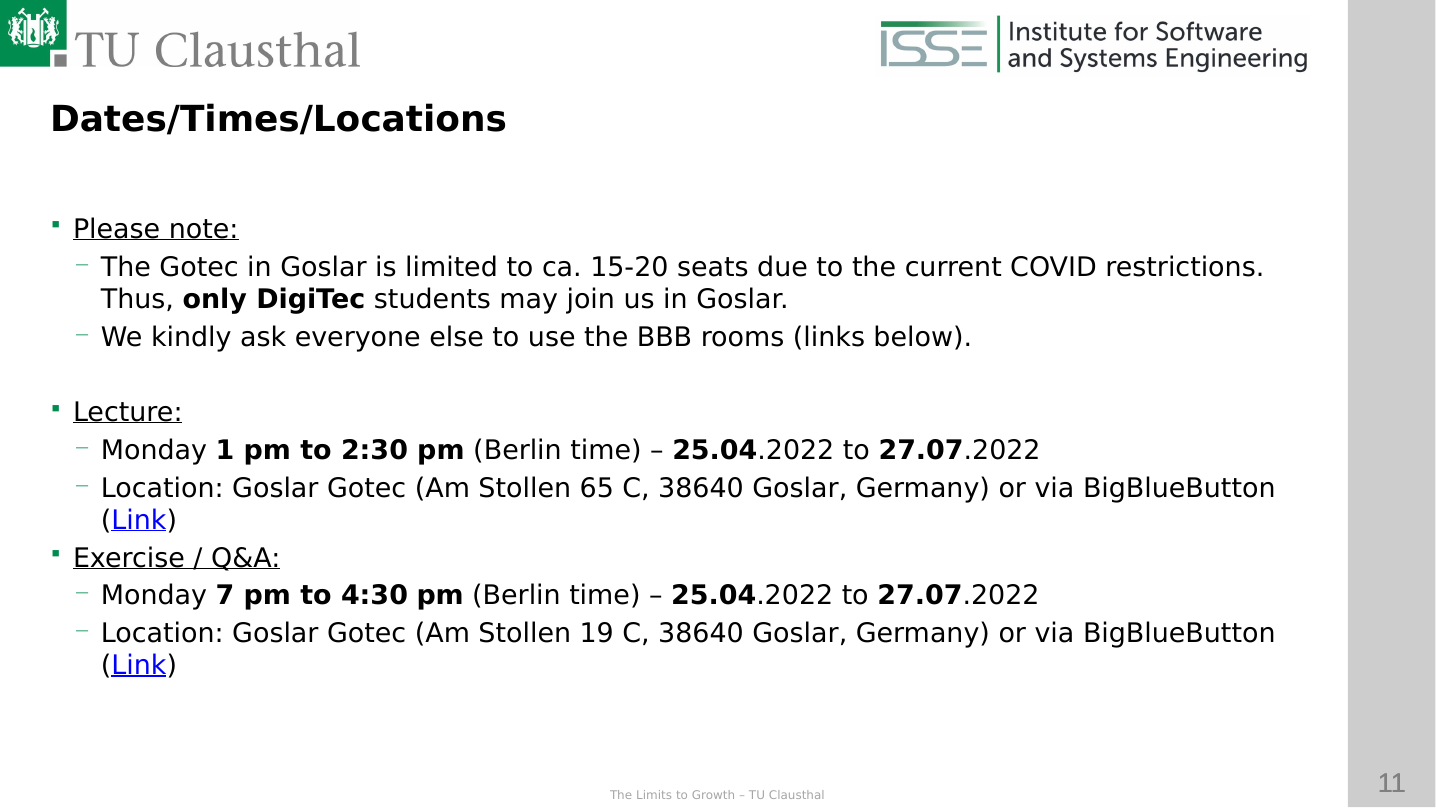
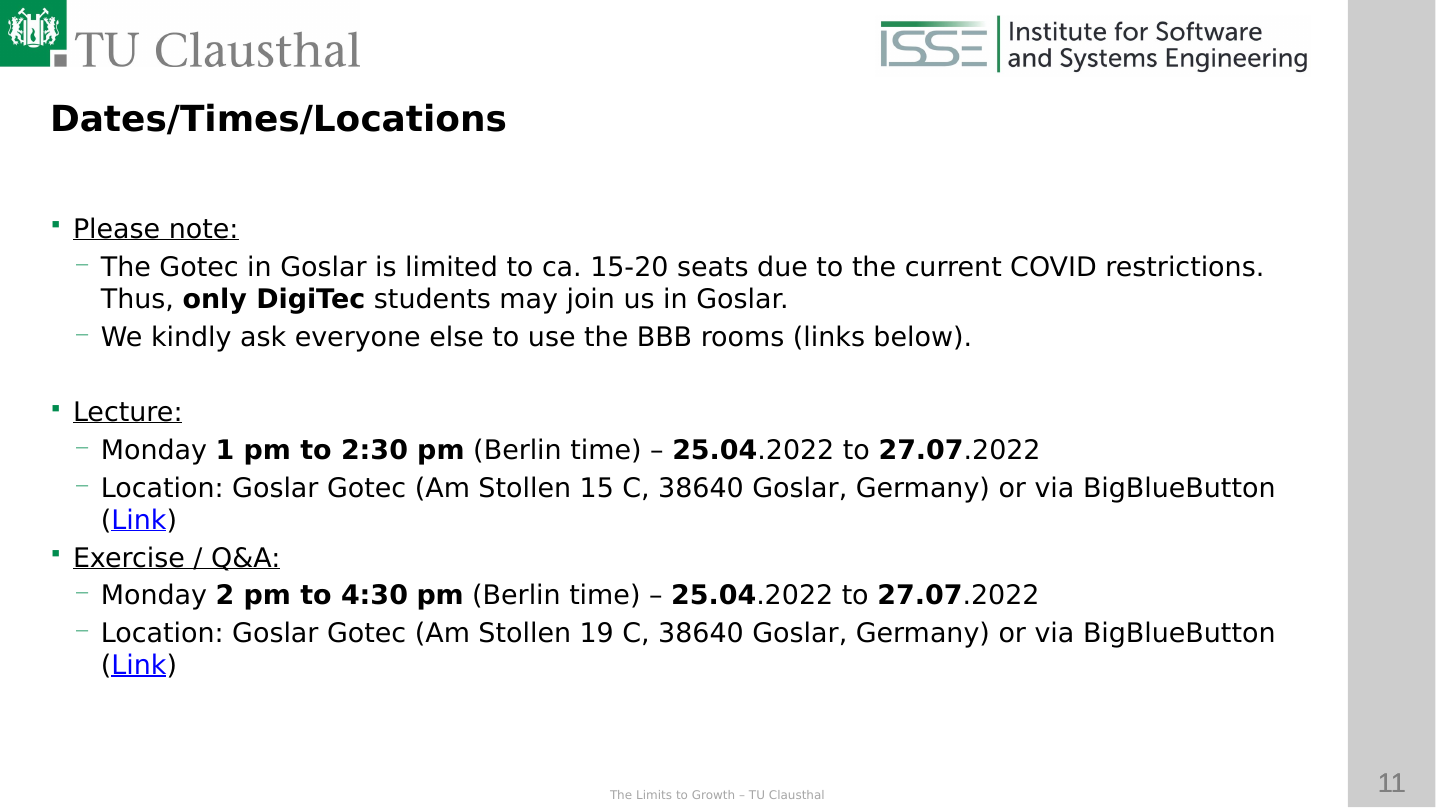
65: 65 -> 15 (597, 488)
7: 7 -> 2 (225, 596)
